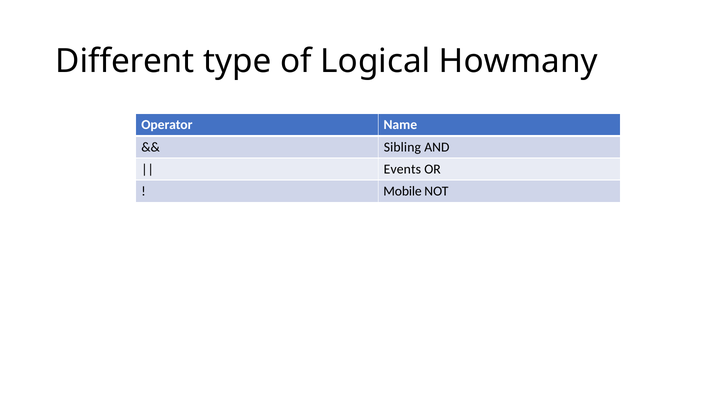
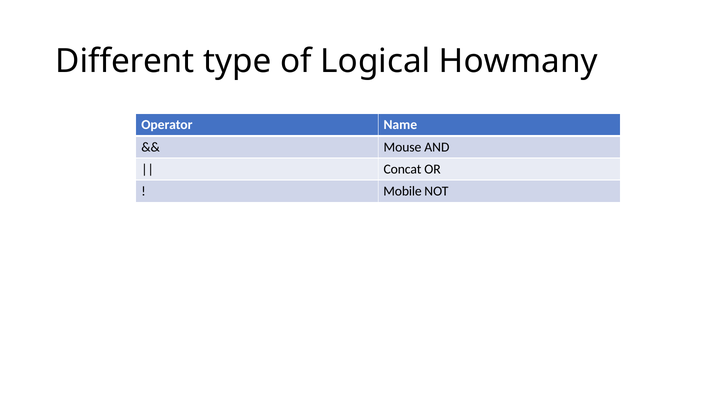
Sibling: Sibling -> Mouse (402, 147)
Events: Events -> Concat (403, 169)
